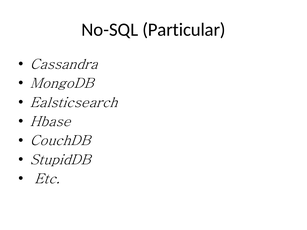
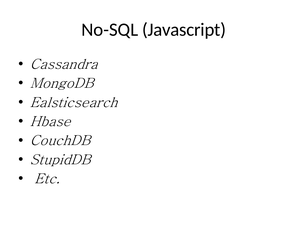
Particular: Particular -> Javascript (184, 30)
